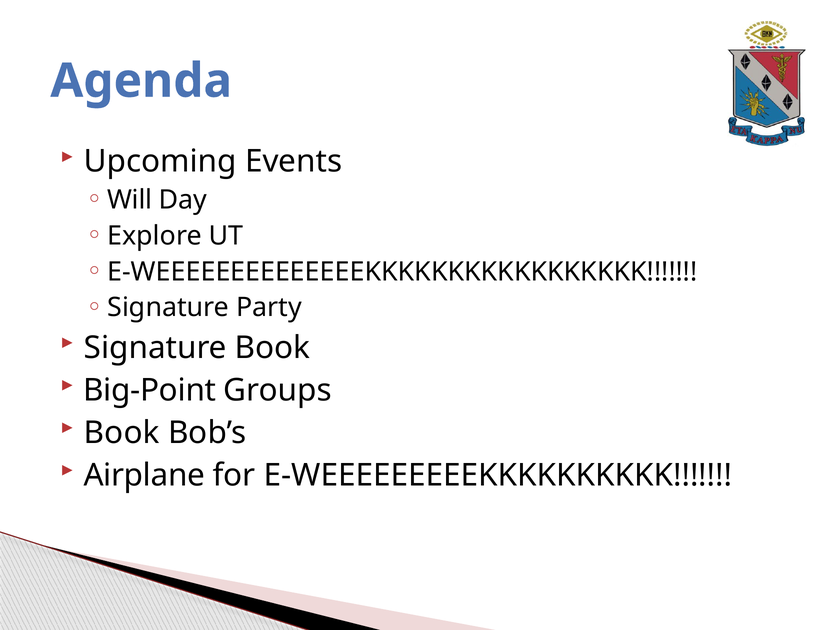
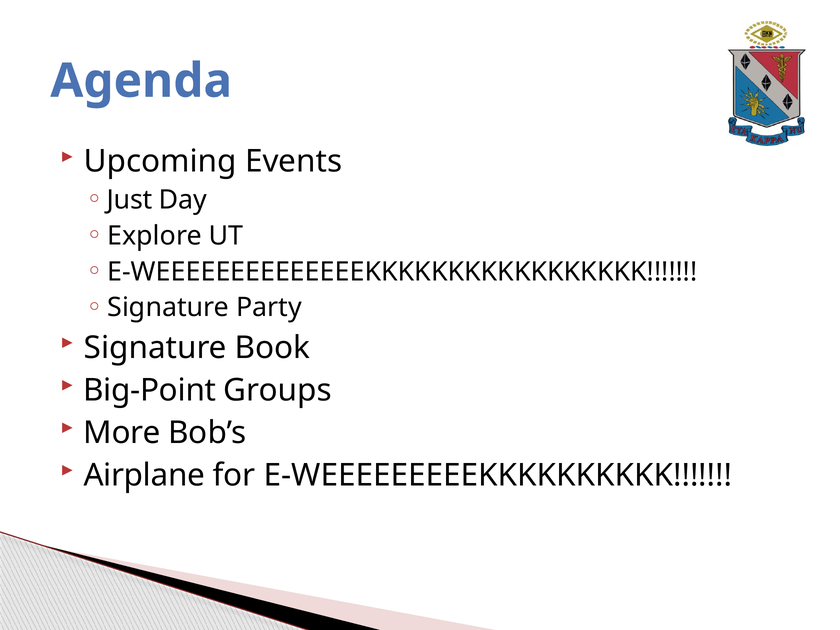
Will: Will -> Just (130, 200)
Book: Book -> More (122, 433)
